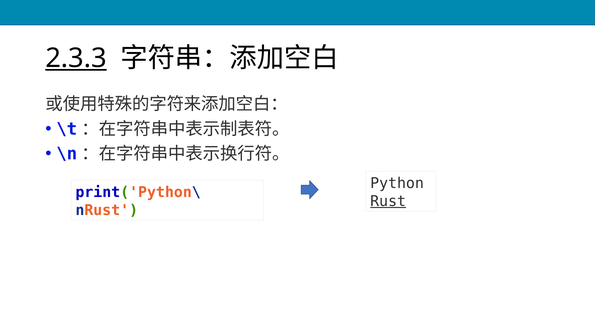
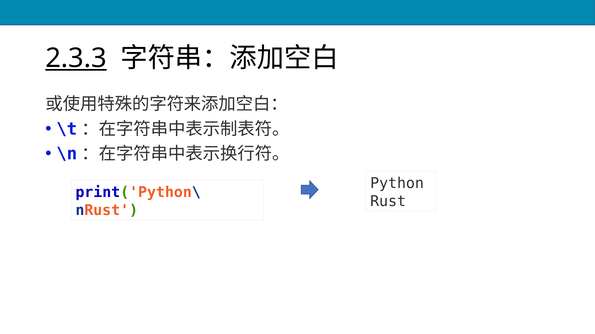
Rust underline: present -> none (388, 202)
